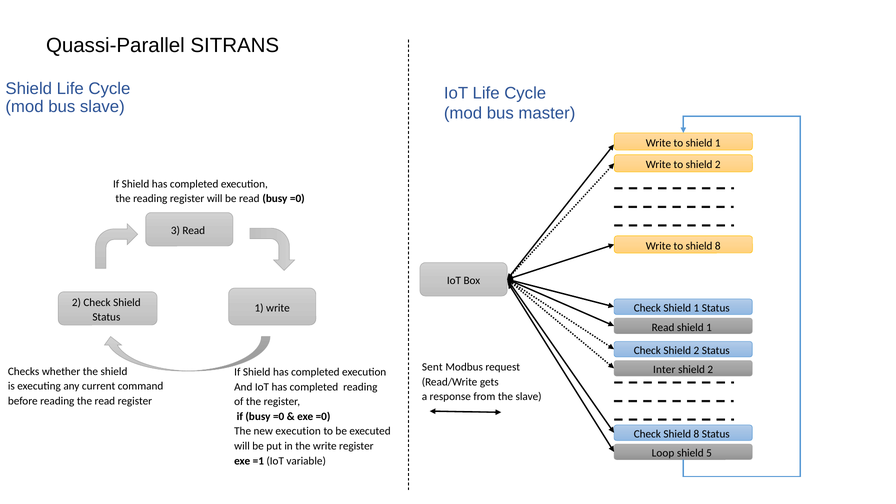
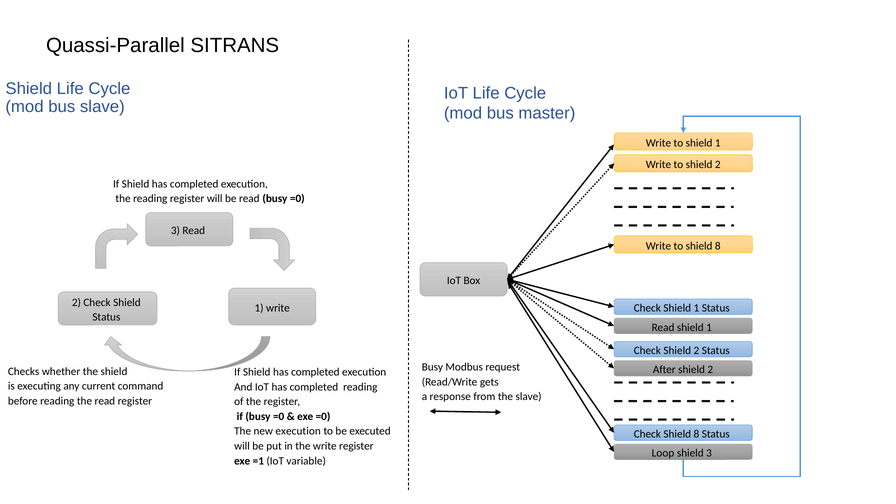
Sent: Sent -> Busy (432, 367)
Inter: Inter -> After (664, 370)
shield 5: 5 -> 3 (709, 453)
